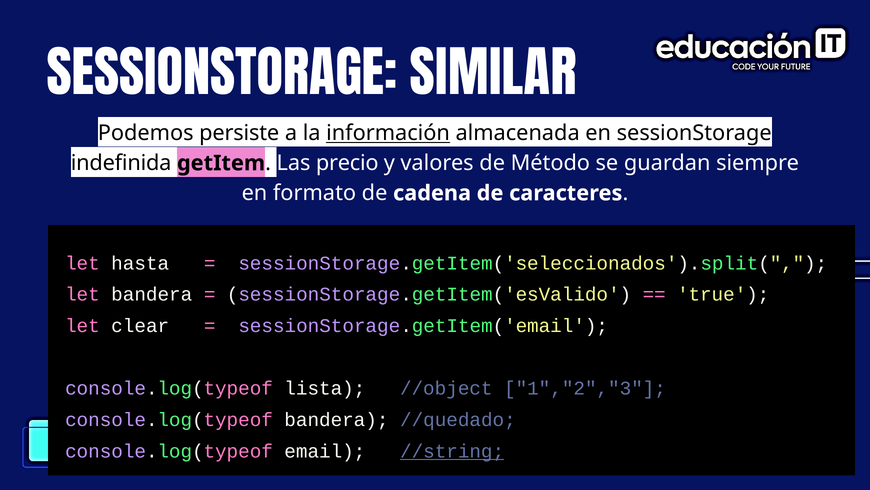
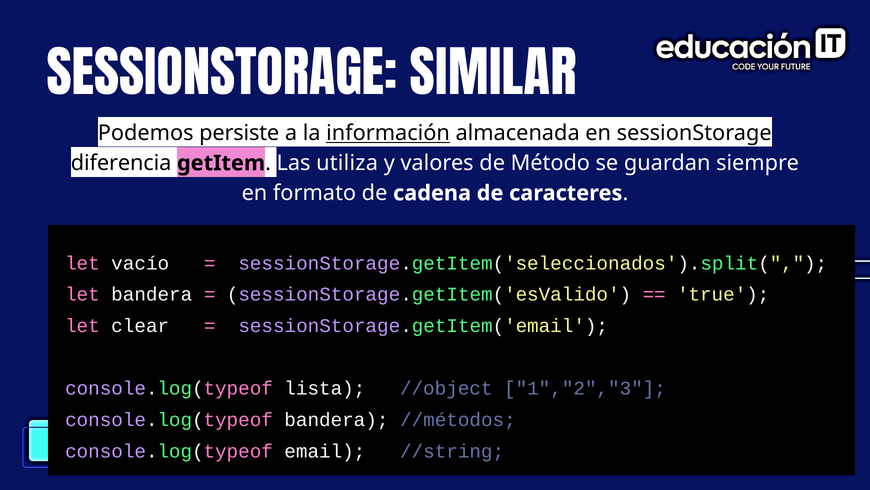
indefinida: indefinida -> diferencia (121, 163)
precio: precio -> utiliza (347, 163)
hasta: hasta -> vacío (140, 263)
//quedado: //quedado -> //métodos (458, 419)
//string underline: present -> none (452, 451)
